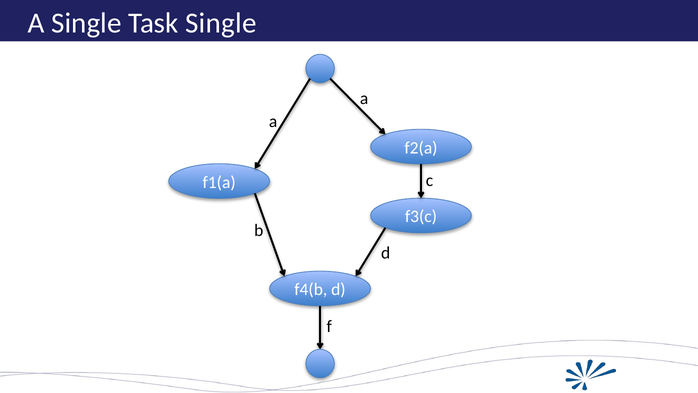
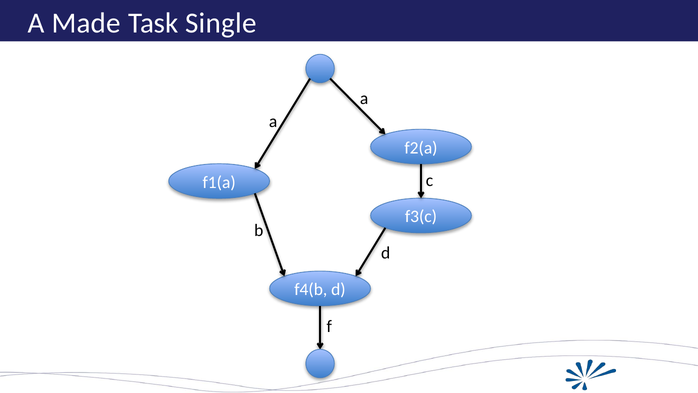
A Single: Single -> Made (86, 23)
